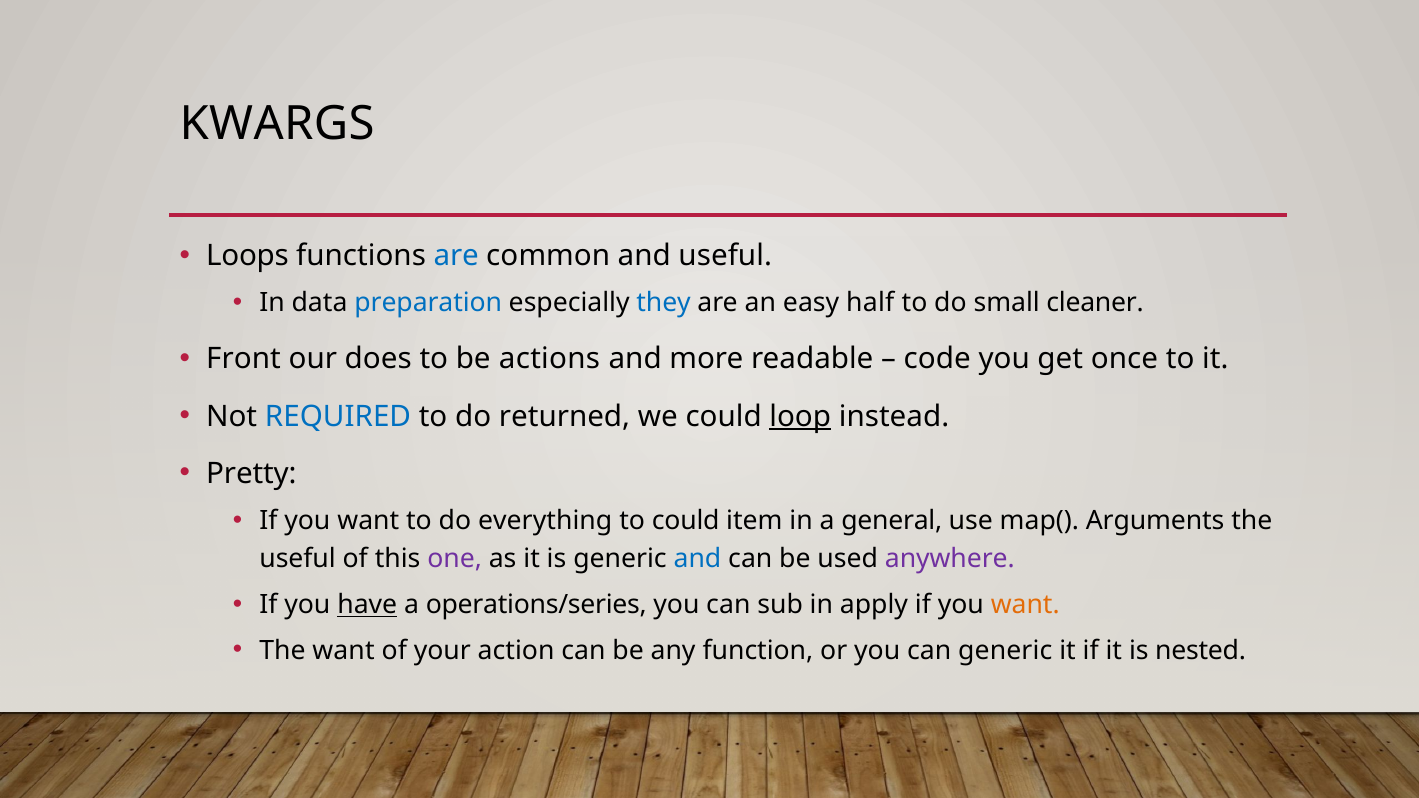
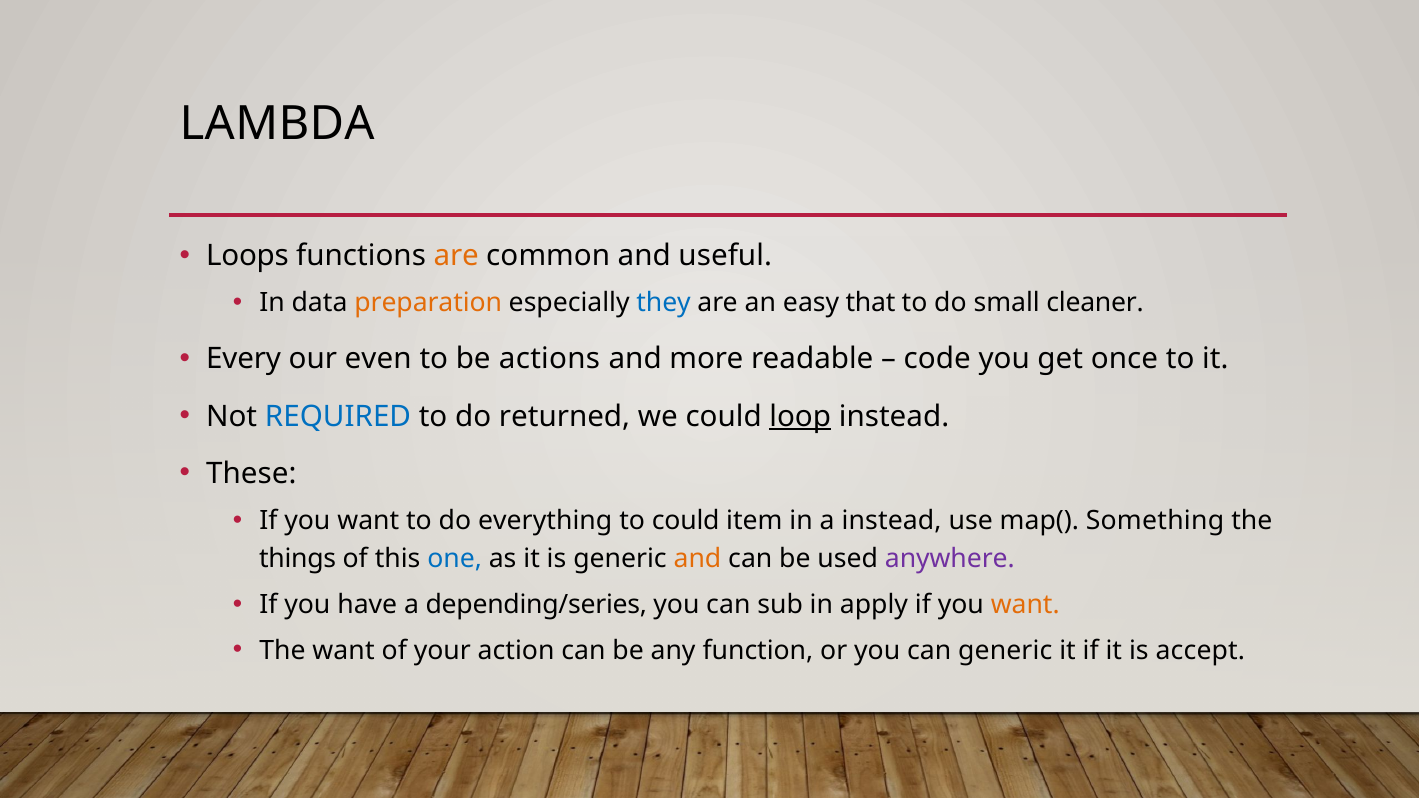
KWARGS: KWARGS -> LAMBDA (277, 124)
are colour: blue -> orange (456, 256)
preparation colour: blue -> orange (428, 303)
half: half -> that (871, 303)
Front: Front -> Every (244, 359)
does: does -> even (378, 359)
Pretty: Pretty -> These (251, 474)
a general: general -> instead (892, 521)
Arguments: Arguments -> Something (1155, 521)
useful: useful -> things (298, 559)
one colour: purple -> blue (455, 559)
and colour: blue -> orange (697, 559)
have underline: present -> none (367, 605)
operations/series: operations/series -> depending/series (536, 605)
nested: nested -> accept (1200, 651)
